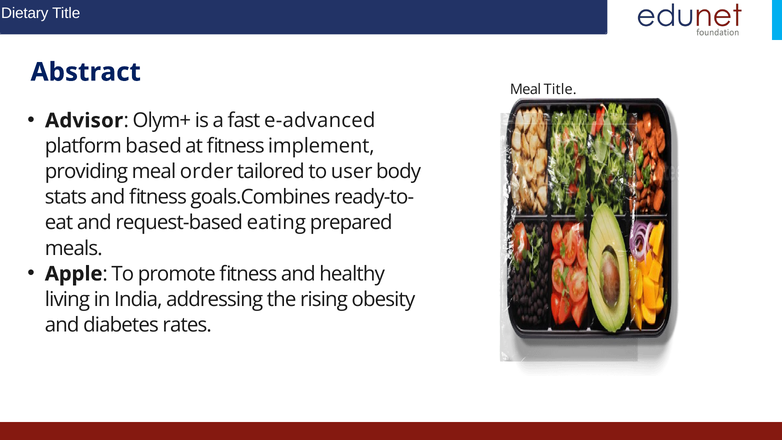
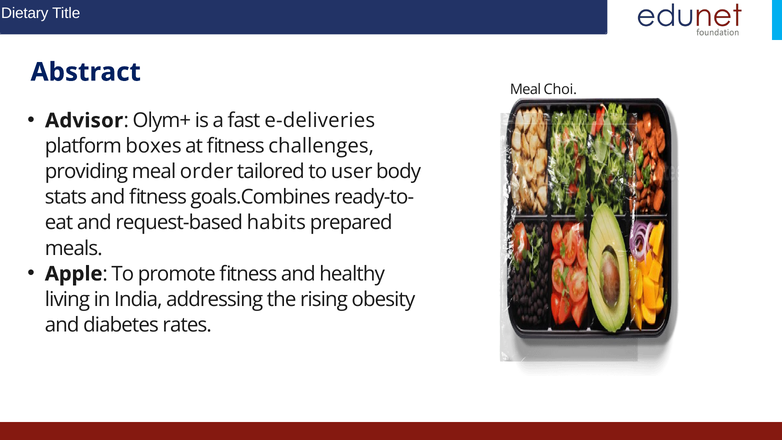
Meal Title: Title -> Choi (560, 89)
e-advanced: e-advanced -> e-deliveries (320, 121)
based: based -> boxes (154, 146)
implement: implement -> challenges (321, 146)
eating: eating -> habits (276, 223)
